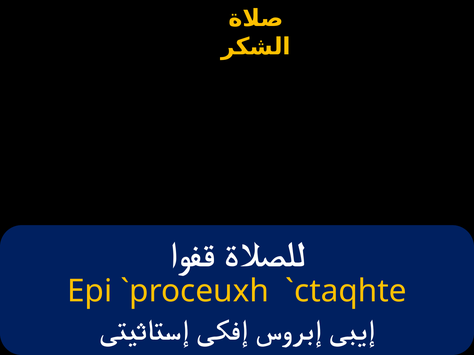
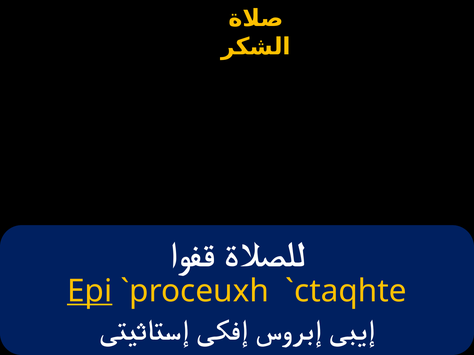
Epi underline: none -> present (90, 291)
